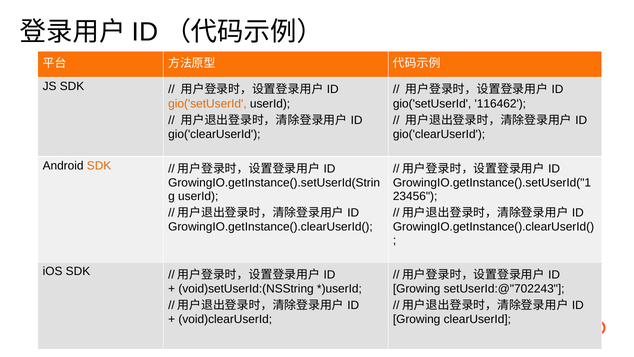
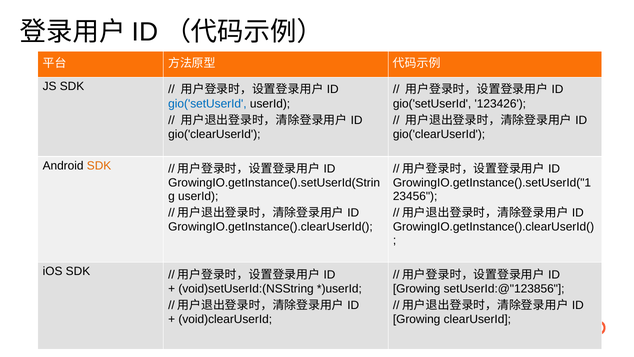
gio('setUserId colour: orange -> blue (207, 104)
116462: 116462 -> 123426 (500, 104)
setUserId:@"702243: setUserId:@"702243 -> setUserId:@"123856 (504, 288)
